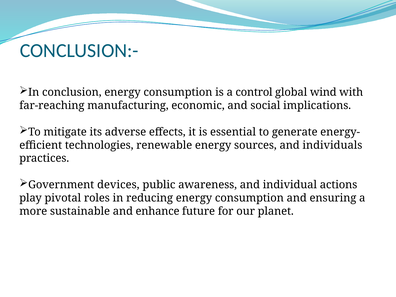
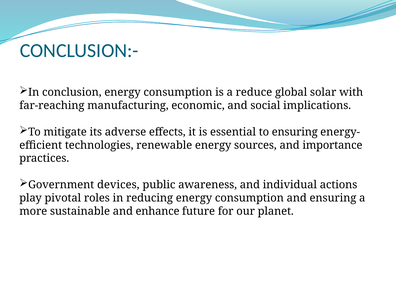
control: control -> reduce (254, 92)
wind: wind -> solar (323, 92)
to generate: generate -> ensuring (295, 132)
individuals: individuals -> importance (332, 145)
